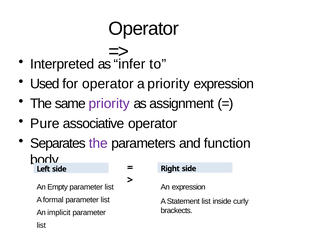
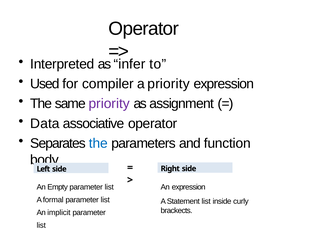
for operator: operator -> compiler (108, 84)
Pure: Pure -> Data (45, 124)
the colour: purple -> blue (98, 144)
